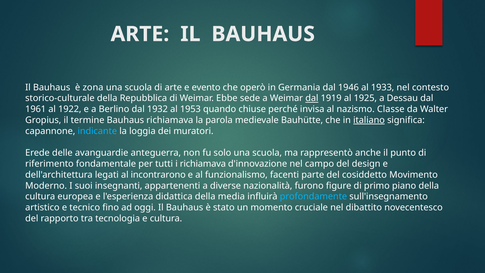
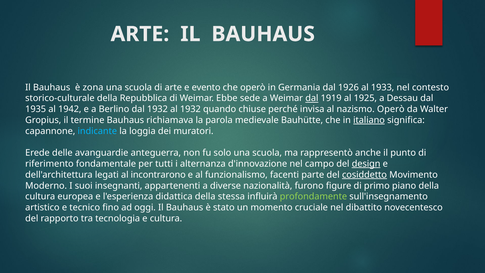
1946: 1946 -> 1926 (348, 87)
1961: 1961 -> 1935 (36, 109)
1922: 1922 -> 1942 (70, 109)
al 1953: 1953 -> 1932 (190, 109)
nazismo Classe: Classe -> Operò (391, 109)
i richiamava: richiamava -> alternanza (203, 164)
design underline: none -> present (366, 164)
cosiddetto underline: none -> present (364, 175)
media: media -> stessa (231, 196)
profondamente colour: light blue -> light green (313, 196)
